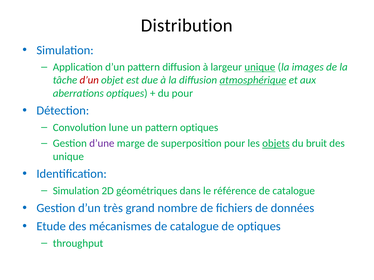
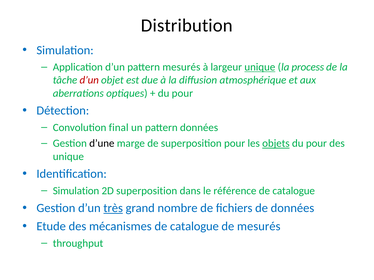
pattern diffusion: diffusion -> mesurés (181, 67)
images: images -> process (308, 67)
atmosphérique underline: present -> none (253, 80)
lune: lune -> final (119, 128)
pattern optiques: optiques -> données (199, 128)
d’une colour: purple -> black (102, 144)
bruit: bruit -> pour (316, 144)
2D géométriques: géométriques -> superposition (147, 191)
très underline: none -> present (113, 208)
de optiques: optiques -> mesurés (259, 227)
